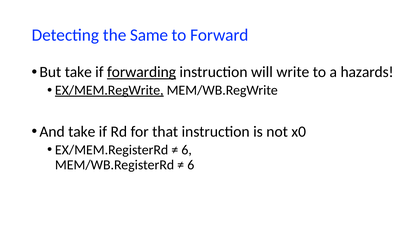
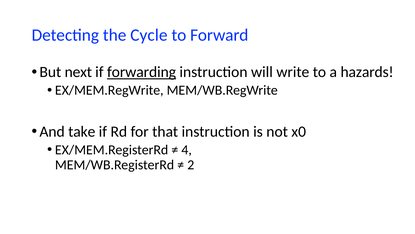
Same: Same -> Cycle (149, 35)
But take: take -> next (78, 72)
EX/MEM.RegWrite underline: present -> none (109, 90)
6: 6 -> 4 (187, 149)
6: 6 -> 2 (191, 164)
